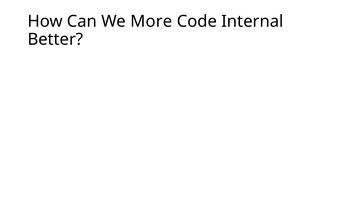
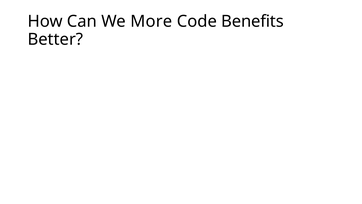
Internal: Internal -> Benefits (252, 21)
